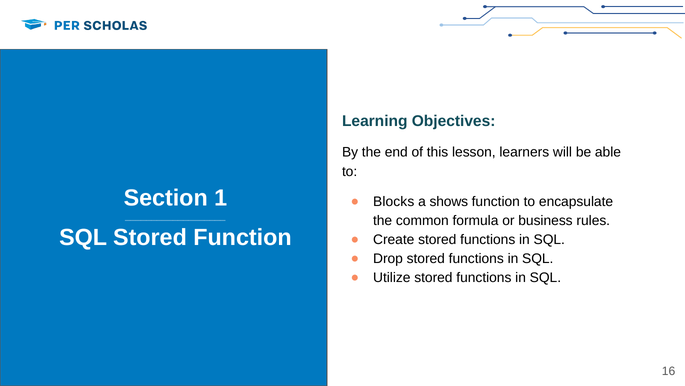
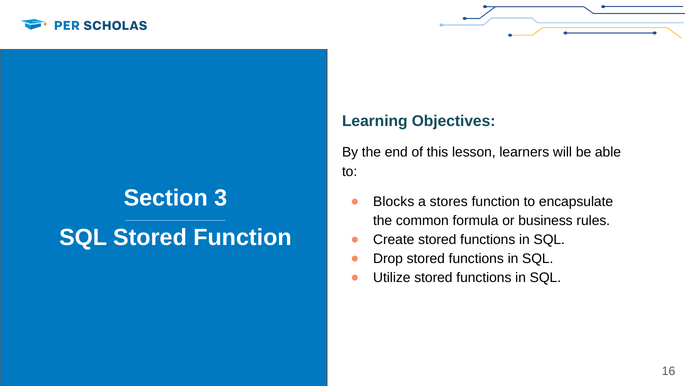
1: 1 -> 3 (221, 198)
shows: shows -> stores (449, 201)
